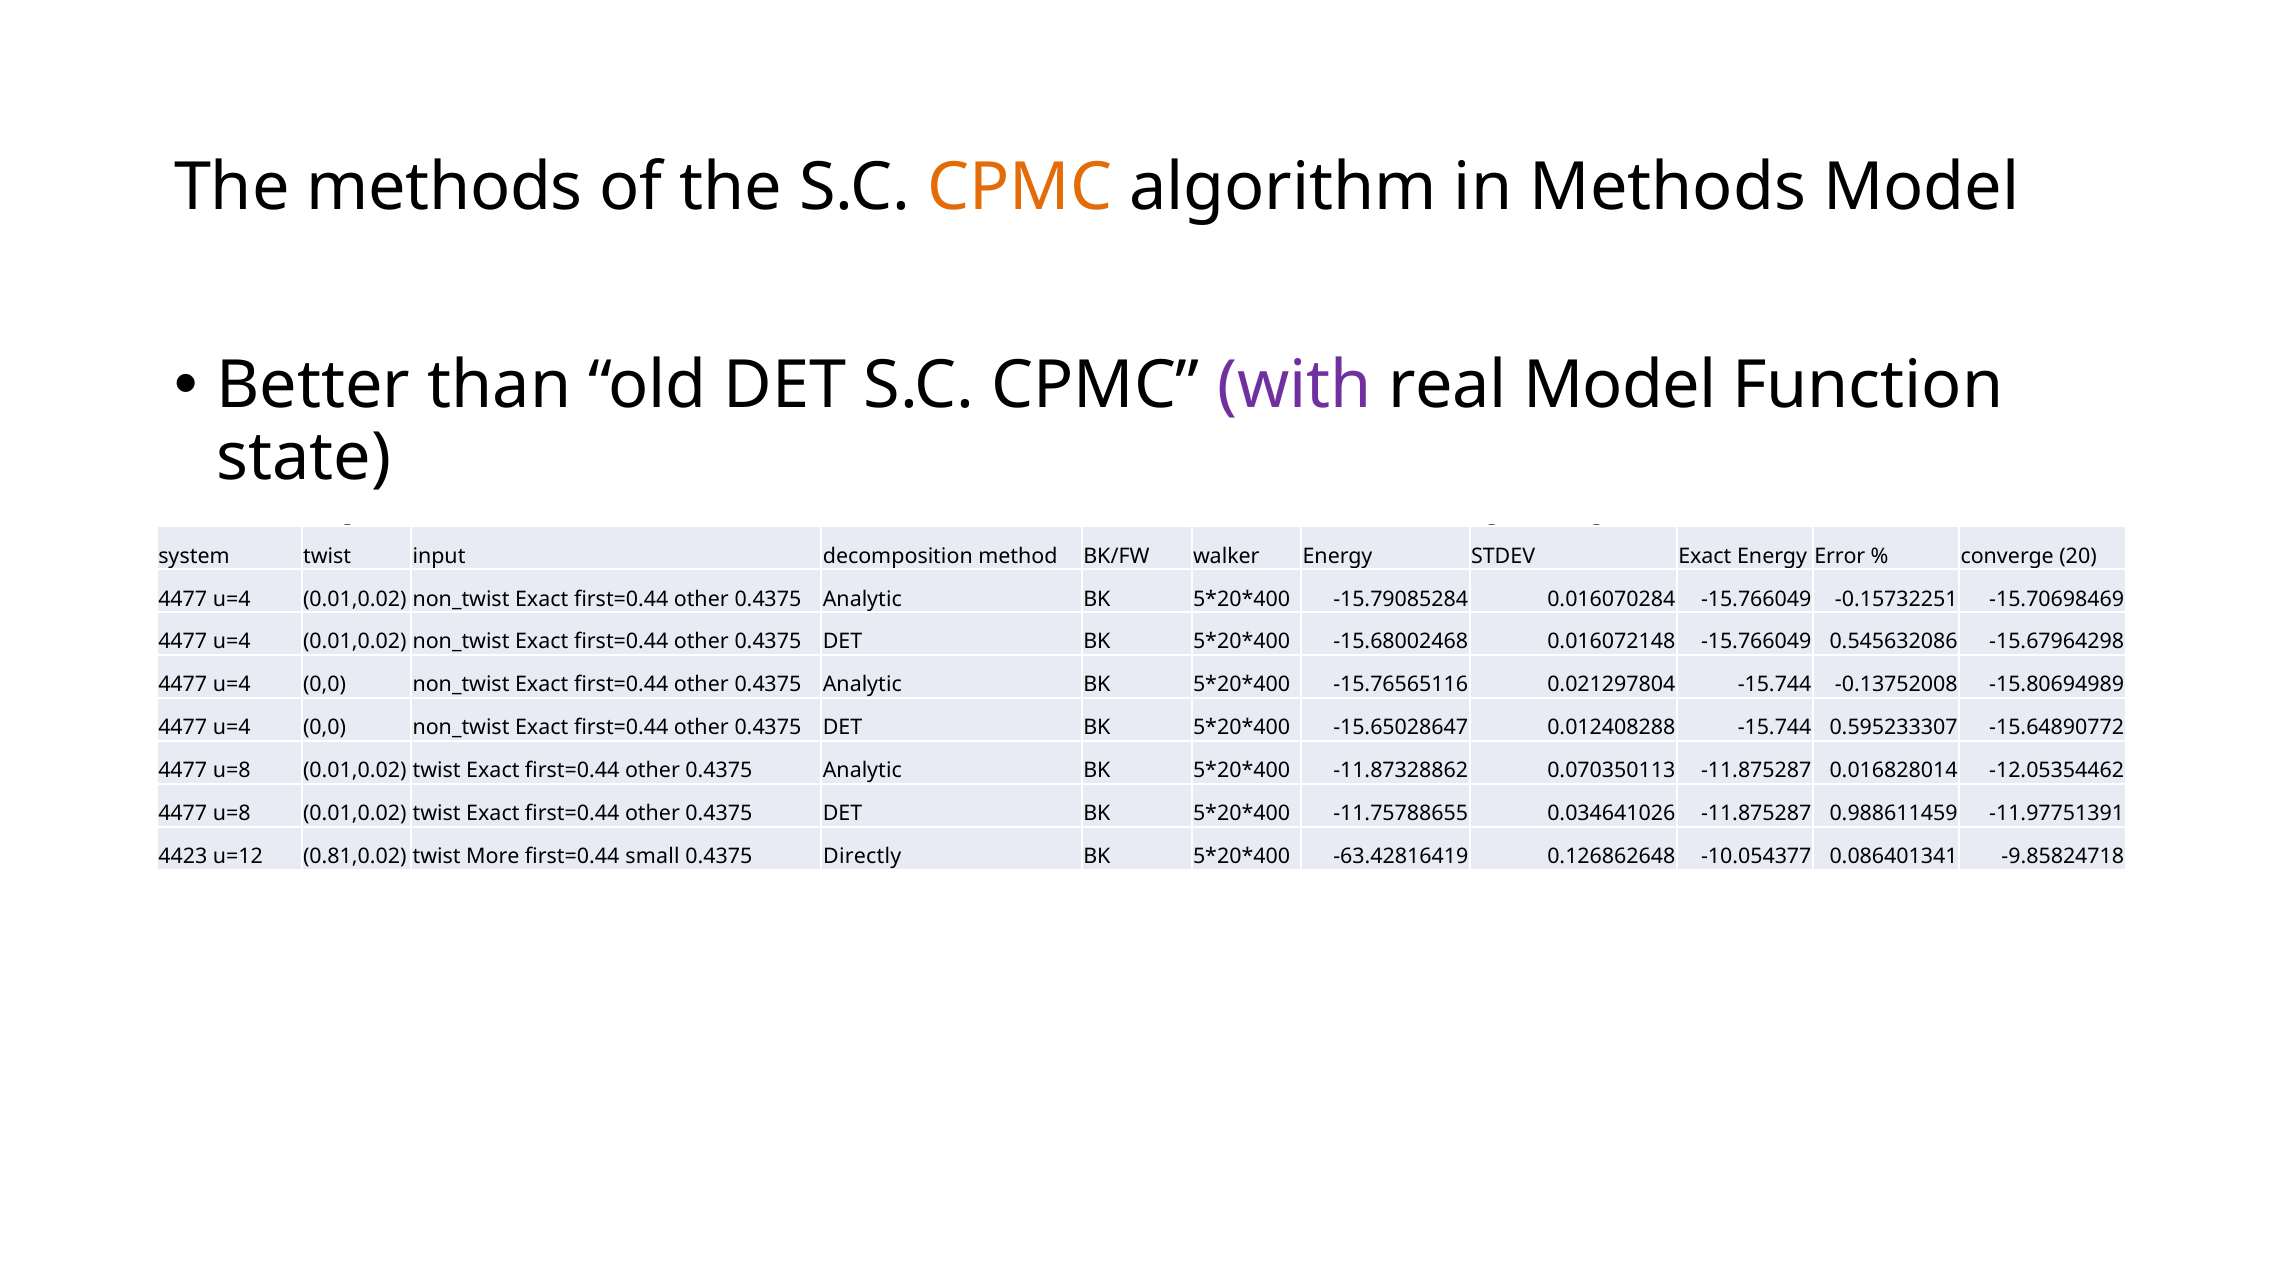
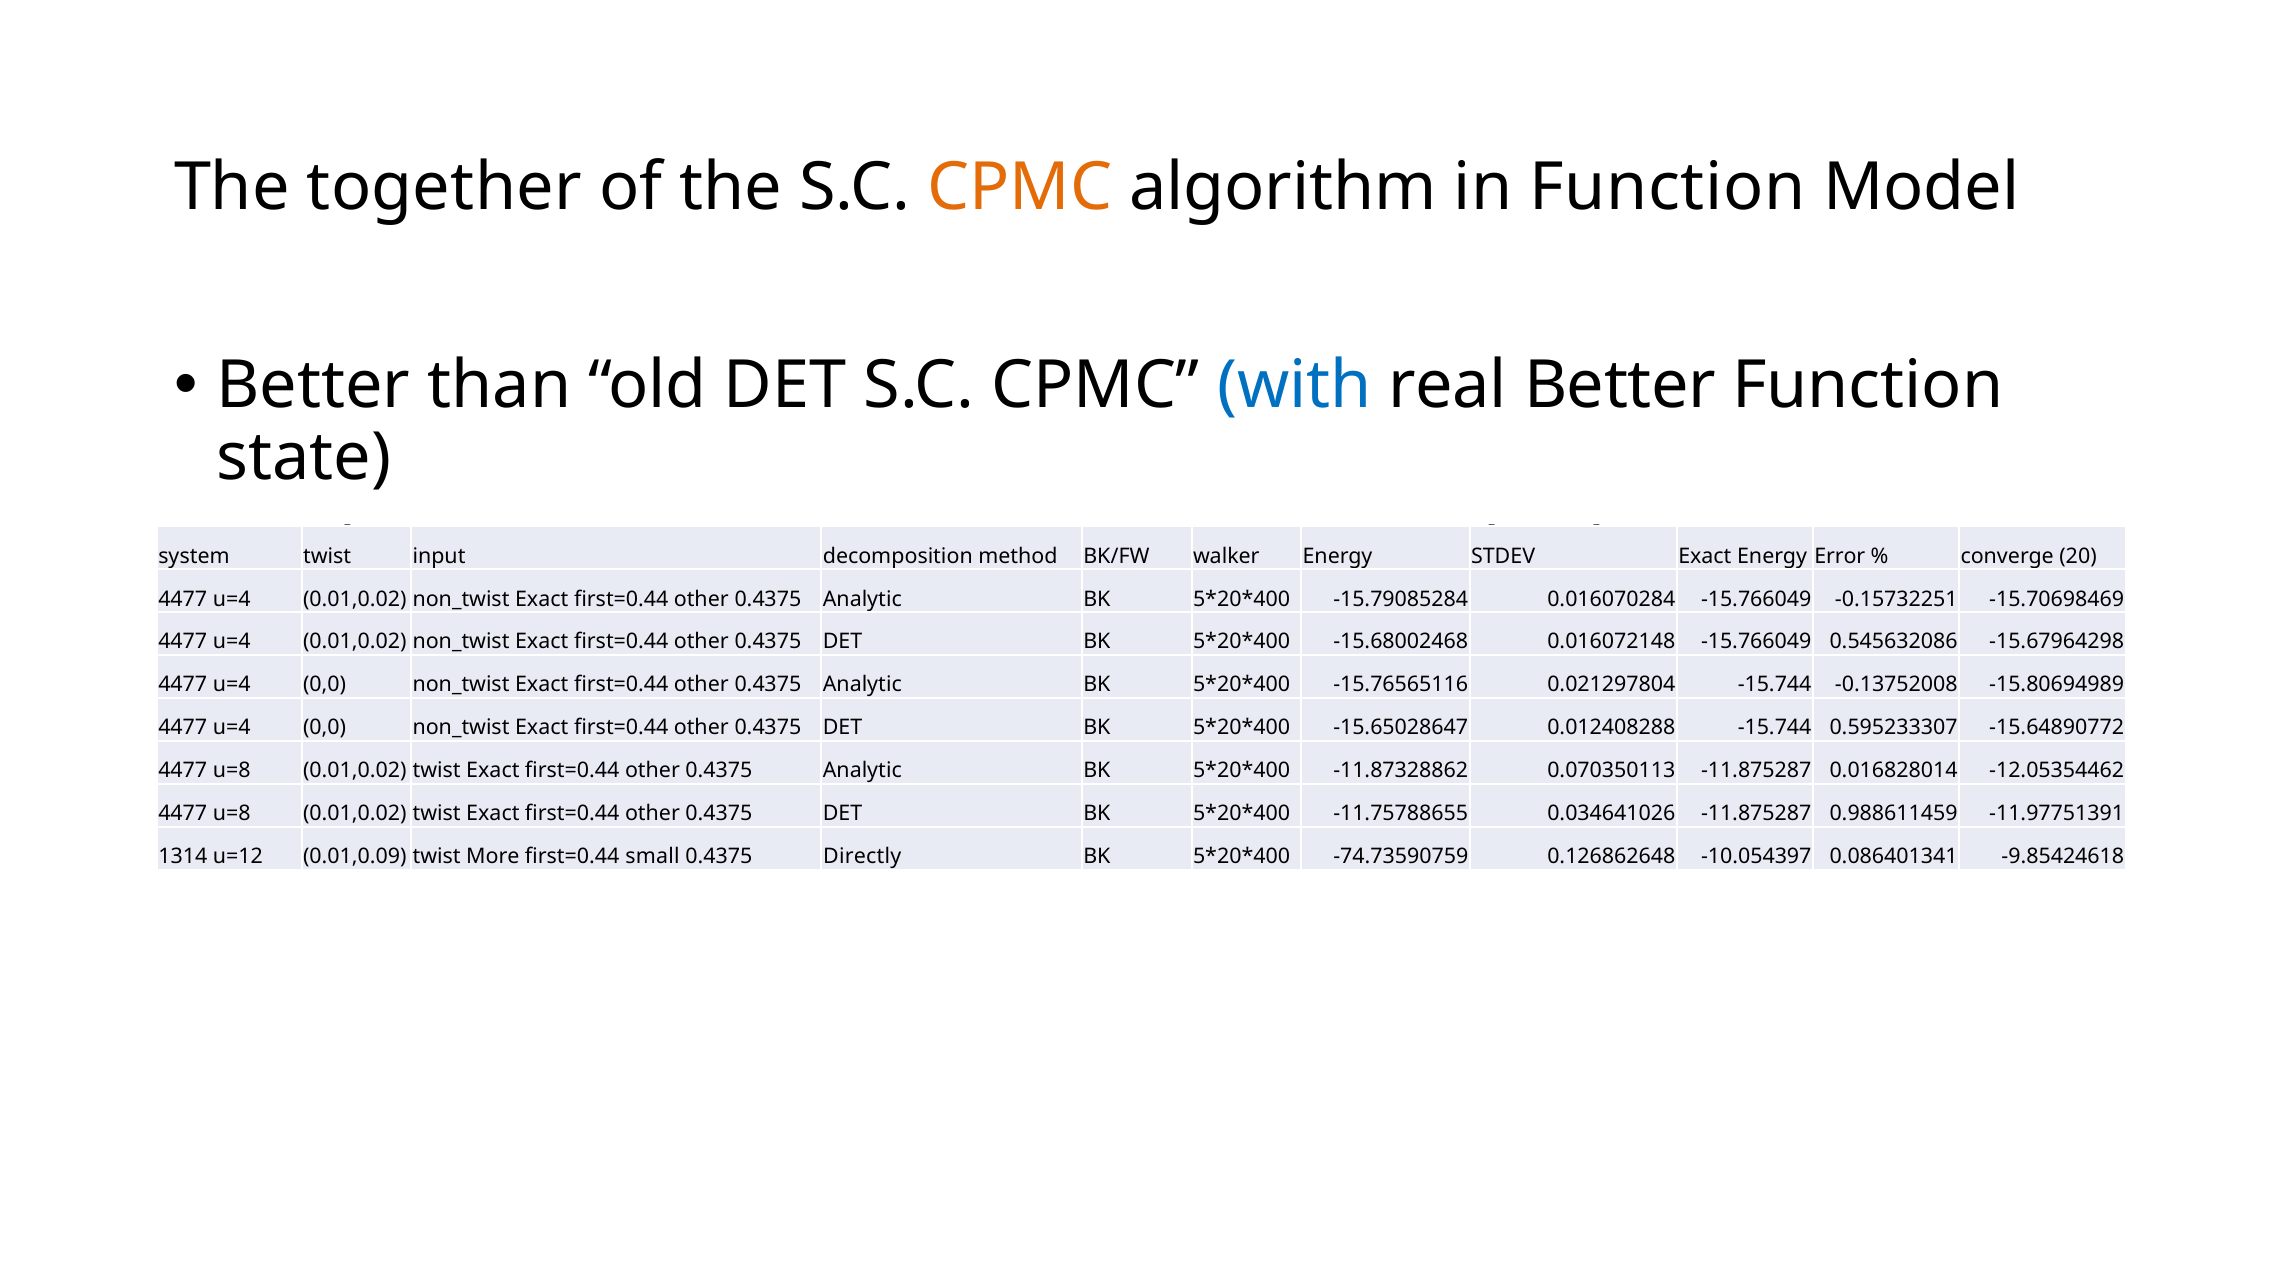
The methods: methods -> together (444, 188)
in Methods: Methods -> Function (1667, 188)
with colour: purple -> blue (1294, 386)
real Model: Model -> Better (1620, 386)
4423: 4423 -> 1314 (183, 857)
0.81,0.02: 0.81,0.02 -> 0.01,0.09 (355, 857)
-63.42816419: -63.42816419 -> -74.73590759 (1401, 857)
-10.054377: -10.054377 -> -10.054397 (1756, 857)
-9.85824718: -9.85824718 -> -9.85424618 (2063, 857)
